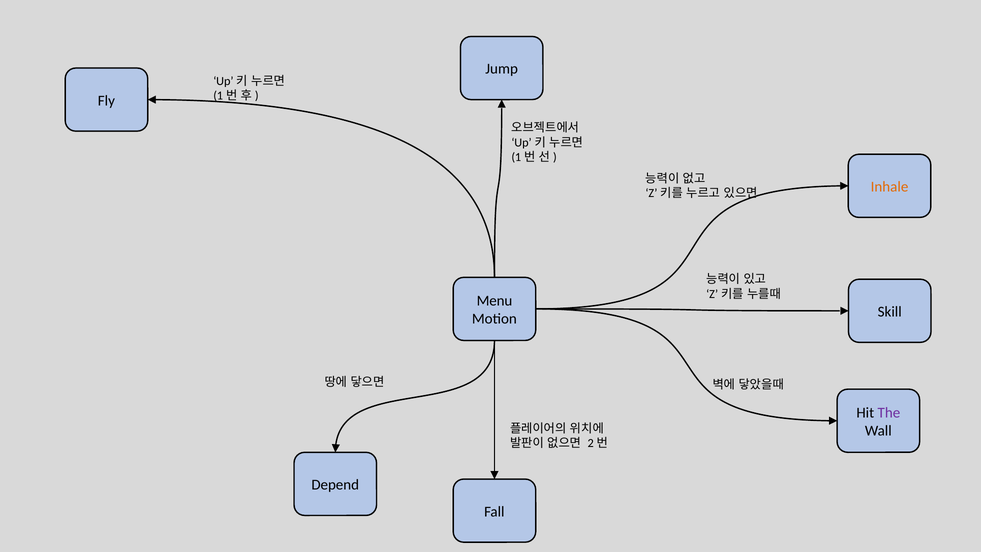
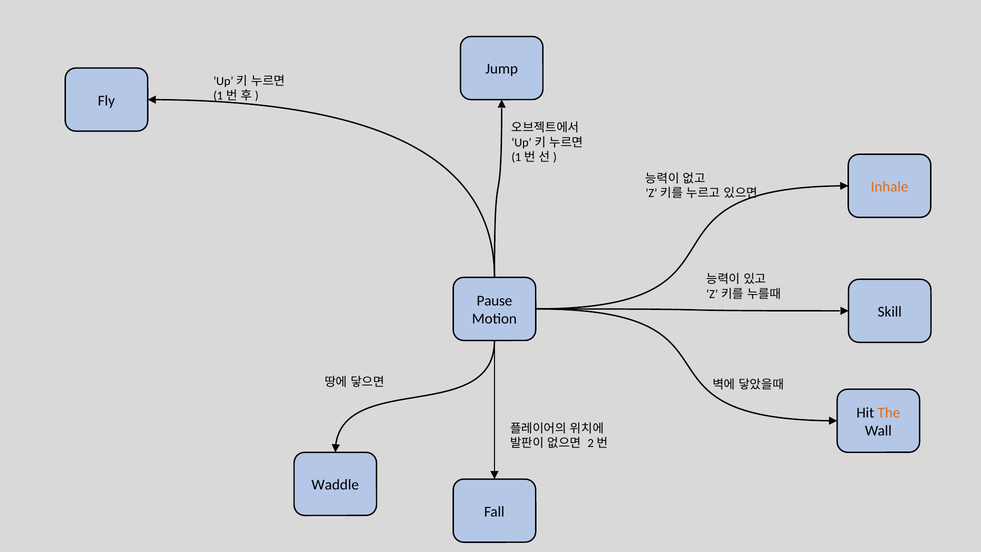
Menu: Menu -> Pause (494, 301)
The colour: purple -> orange (889, 413)
Depend: Depend -> Waddle (335, 485)
